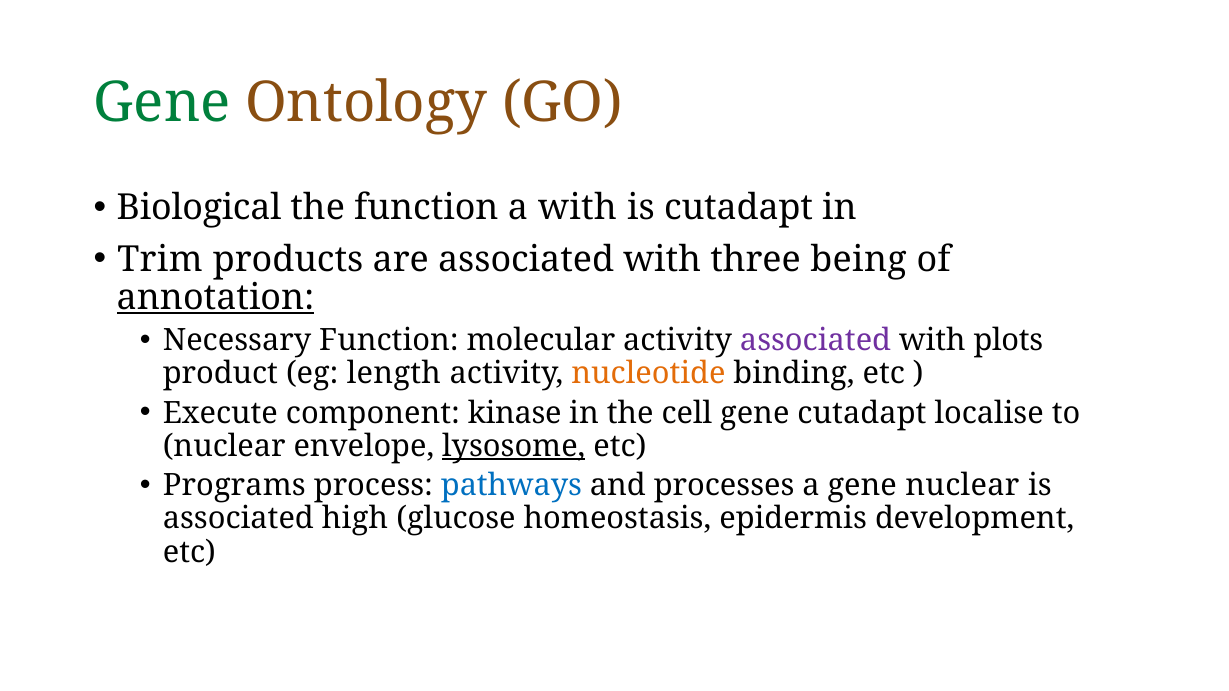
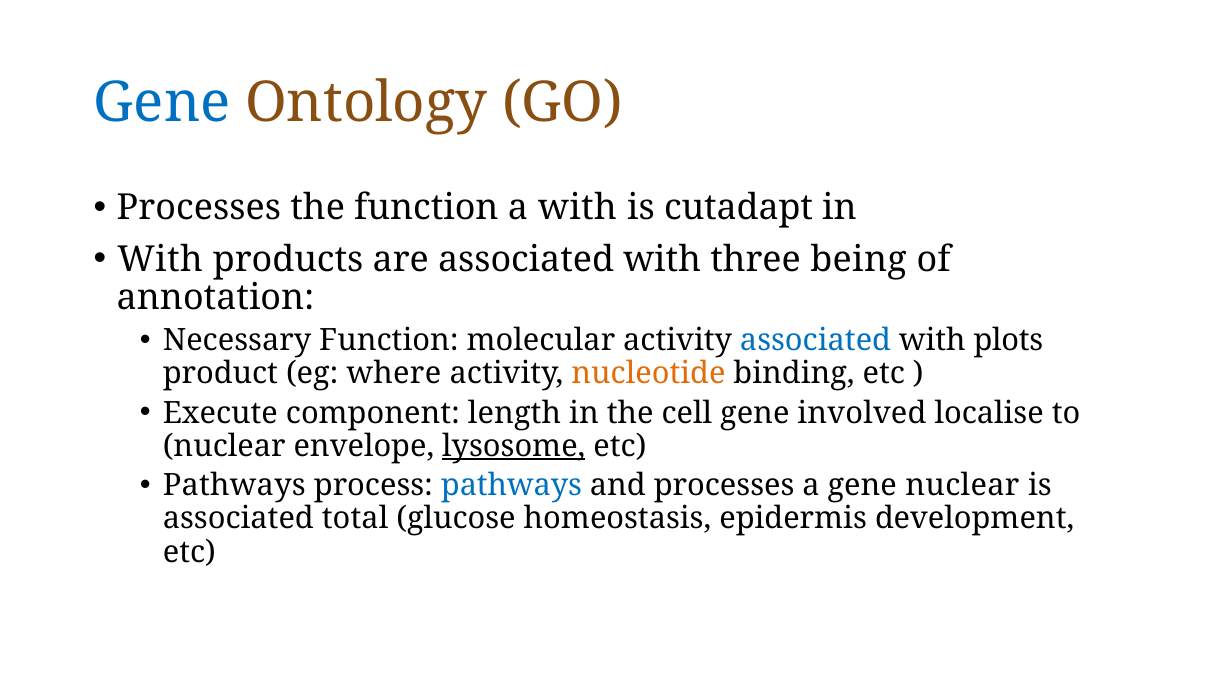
Gene colour: green -> blue (162, 103)
Biological: Biological -> Processes (199, 208)
Trim: Trim -> With (160, 259)
annotation underline: present -> none (216, 298)
associated colour: purple -> blue (816, 340)
length: length -> where (394, 374)
kinase: kinase -> length (515, 413)
gene cutadapt: cutadapt -> involved (862, 413)
Programs: Programs -> Pathways (234, 486)
high: high -> total (355, 519)
